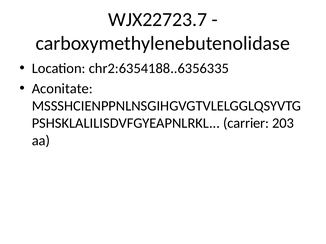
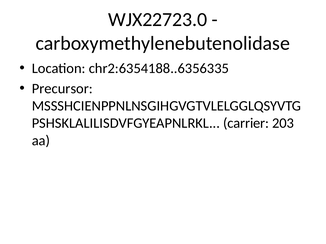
WJX22723.7: WJX22723.7 -> WJX22723.0 (158, 20)
Aconitate: Aconitate -> Precursor (62, 89)
